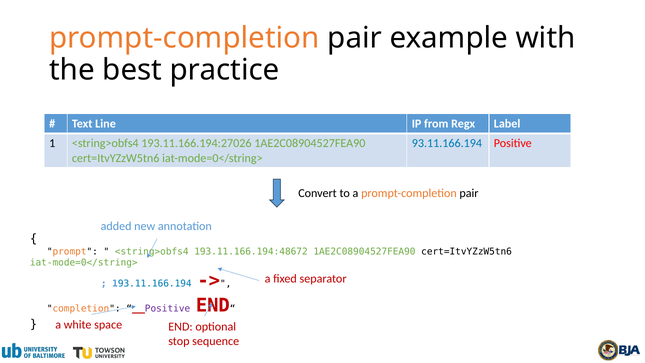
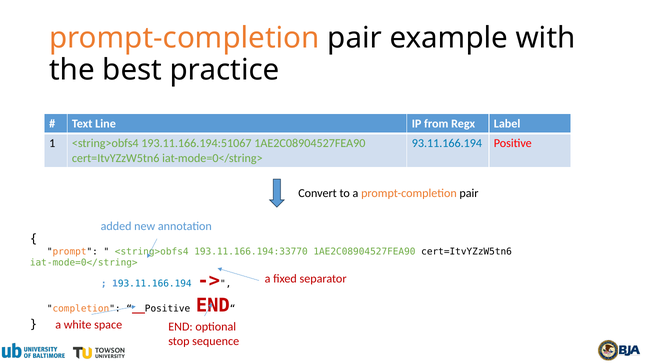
193.11.166.194:27026: 193.11.166.194:27026 -> 193.11.166.194:51067 (196, 143)
193.11.166.194:48672: 193.11.166.194:48672 -> 193.11.166.194:33770 (251, 251)
Positive colour: purple -> black (168, 309)
